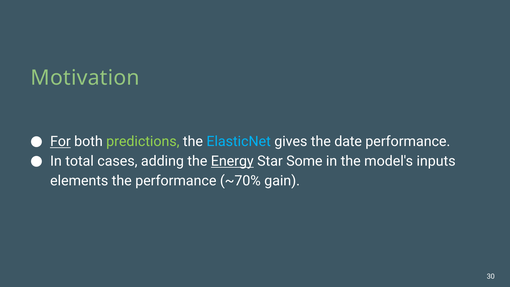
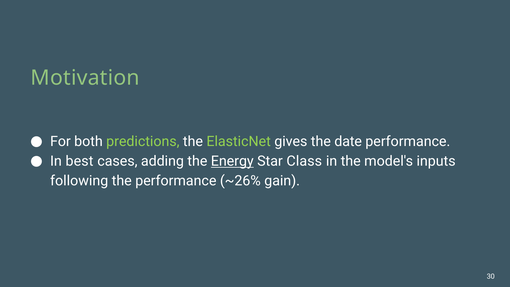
For underline: present -> none (60, 142)
ElasticNet colour: light blue -> light green (239, 142)
total: total -> best (79, 161)
Some: Some -> Class (304, 161)
elements: elements -> following (79, 181)
~70%: ~70% -> ~26% (240, 181)
